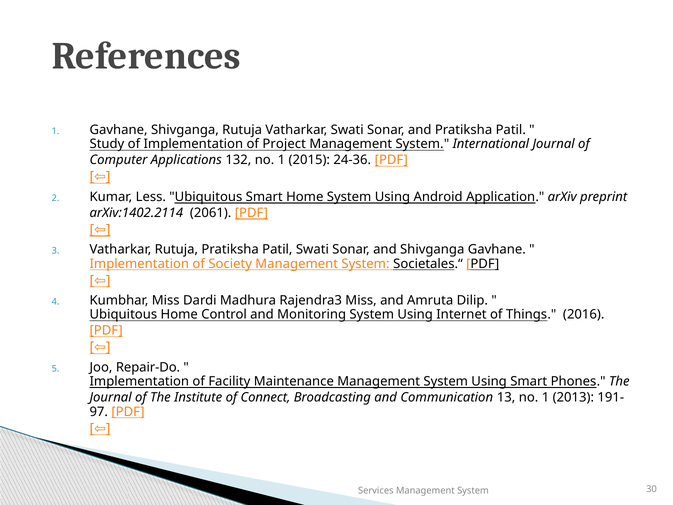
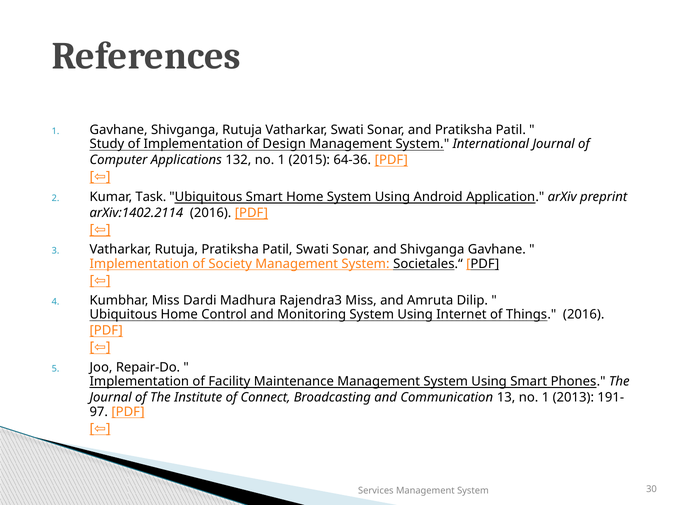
Project: Project -> Design (284, 144)
24-36: 24-36 -> 64-36 (352, 160)
Less: Less -> Task (151, 197)
arXiv:1402.2114 2061: 2061 -> 2016 (211, 213)
